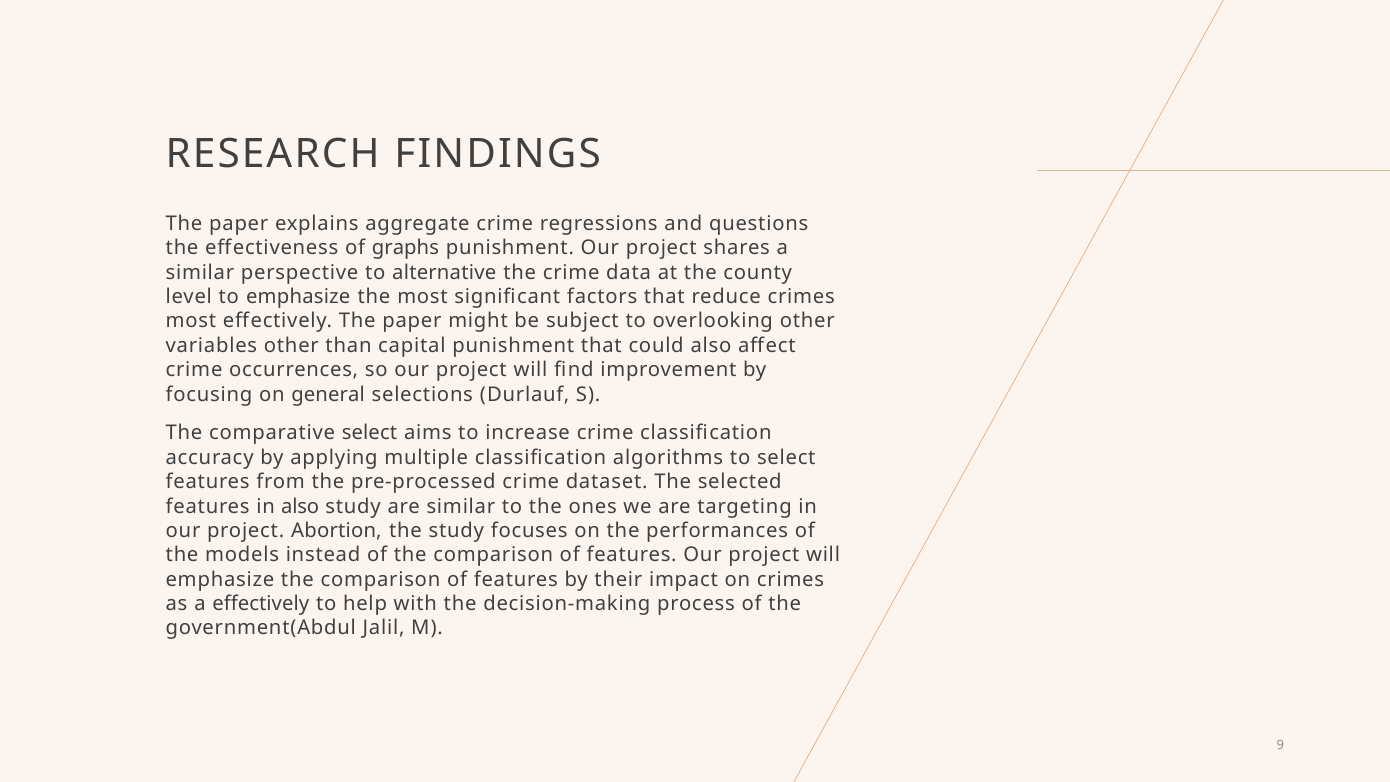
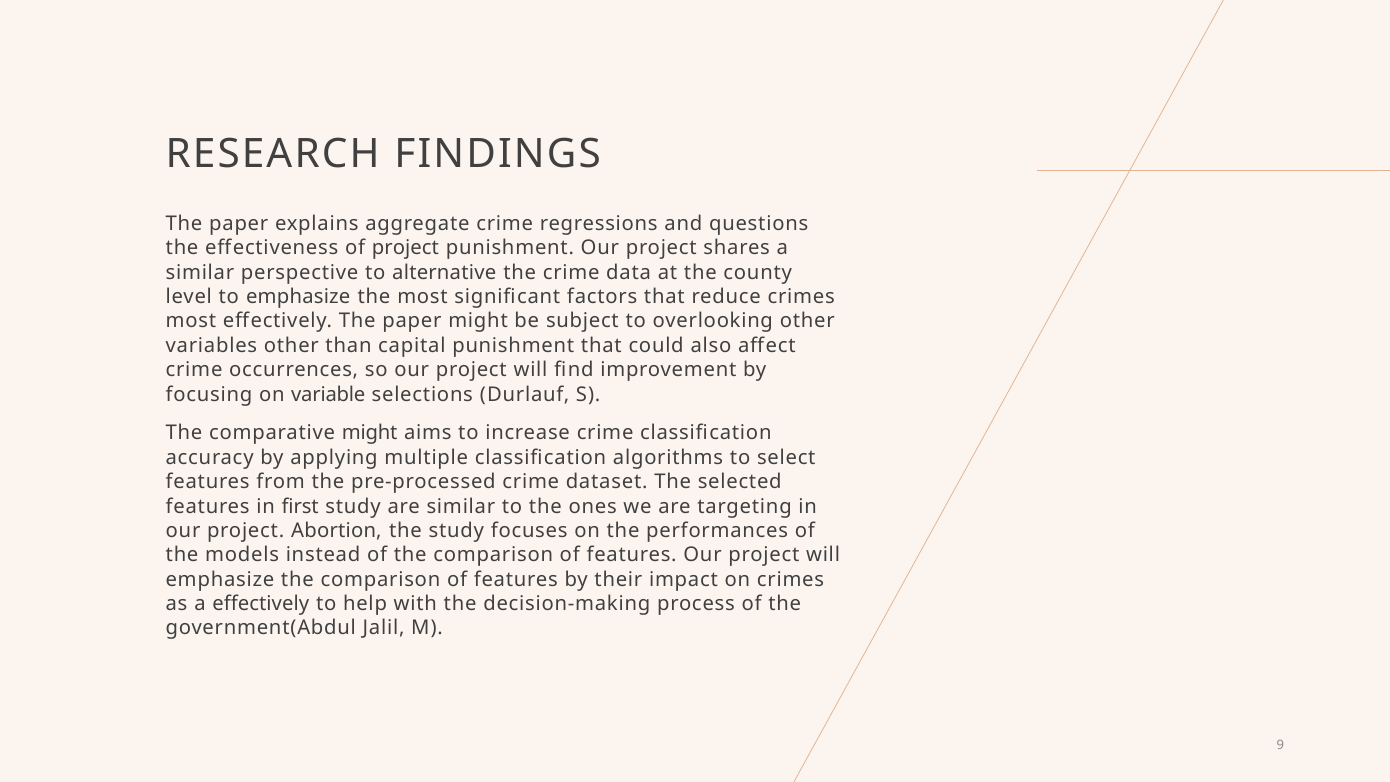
of graphs: graphs -> project (405, 248)
general: general -> variable (328, 394)
comparative select: select -> might (370, 433)
in also: also -> first (300, 506)
